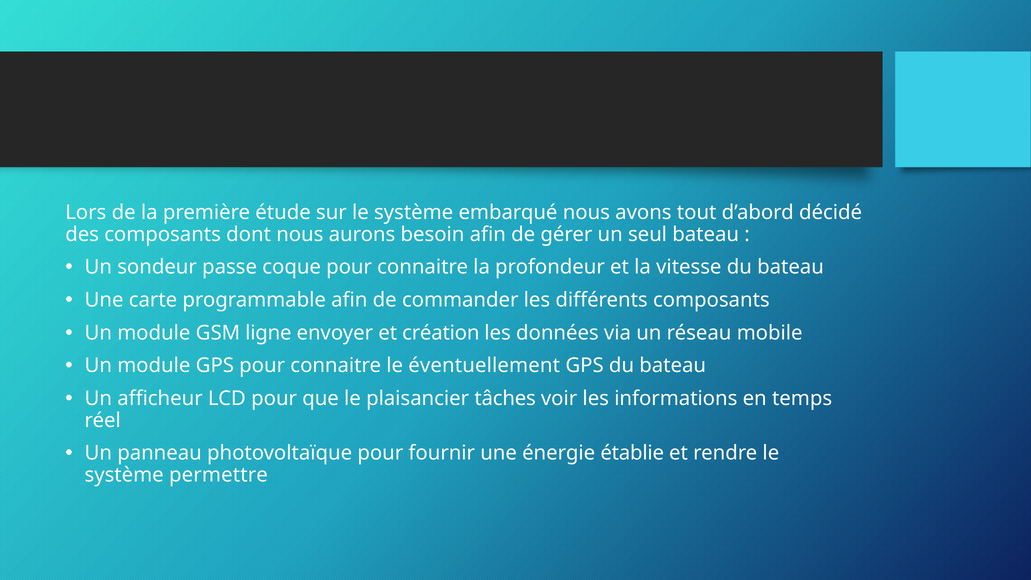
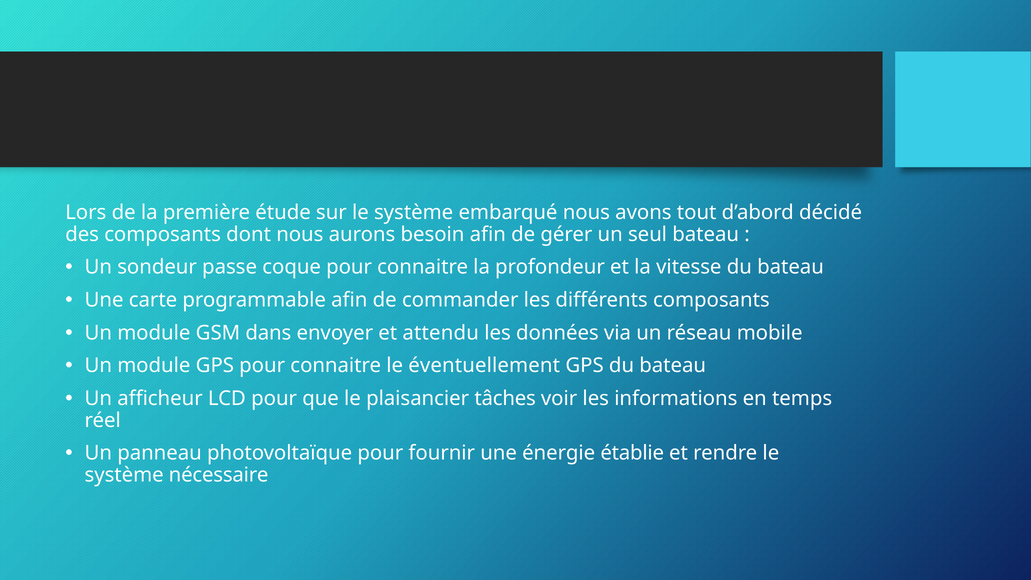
ligne: ligne -> dans (268, 333)
création: création -> attendu (441, 333)
permettre: permettre -> nécessaire (219, 475)
